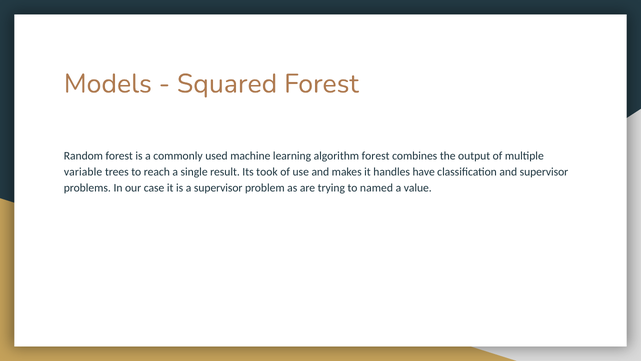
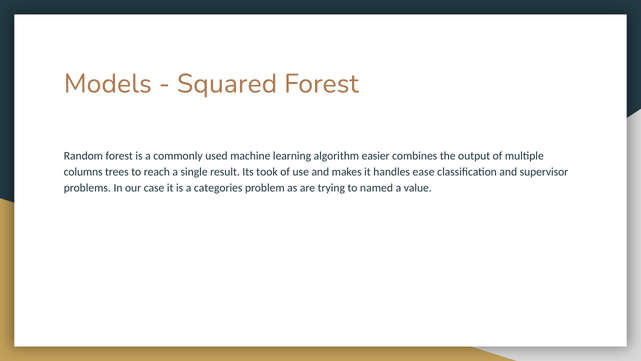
algorithm forest: forest -> easier (376, 156)
variable: variable -> columns (83, 172)
have: have -> ease (424, 172)
a supervisor: supervisor -> categories (218, 188)
